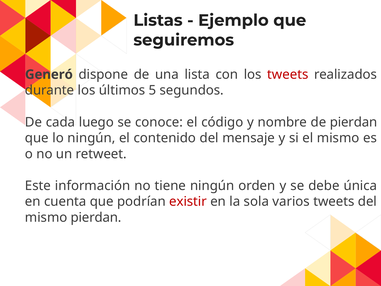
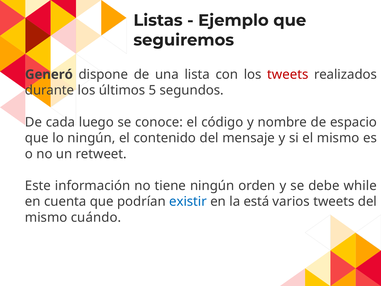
de pierdan: pierdan -> espacio (354, 122)
única: única -> while (360, 186)
existir colour: red -> blue (188, 201)
sola: sola -> está (256, 201)
mismo pierdan: pierdan -> cuándo (96, 217)
